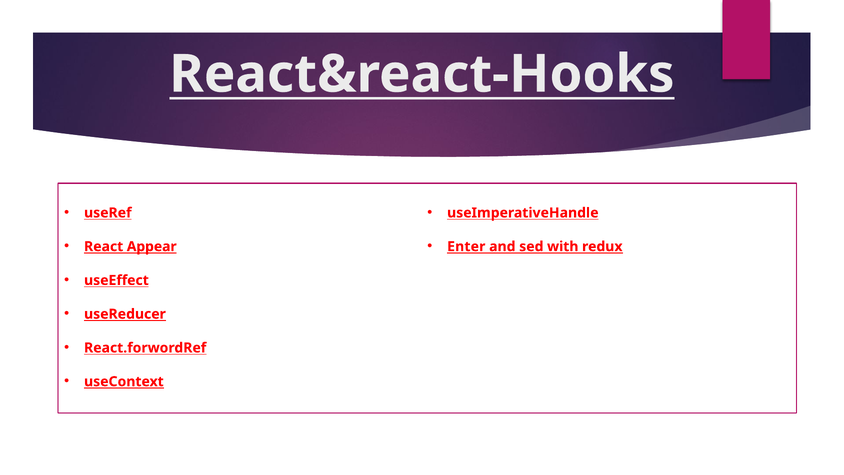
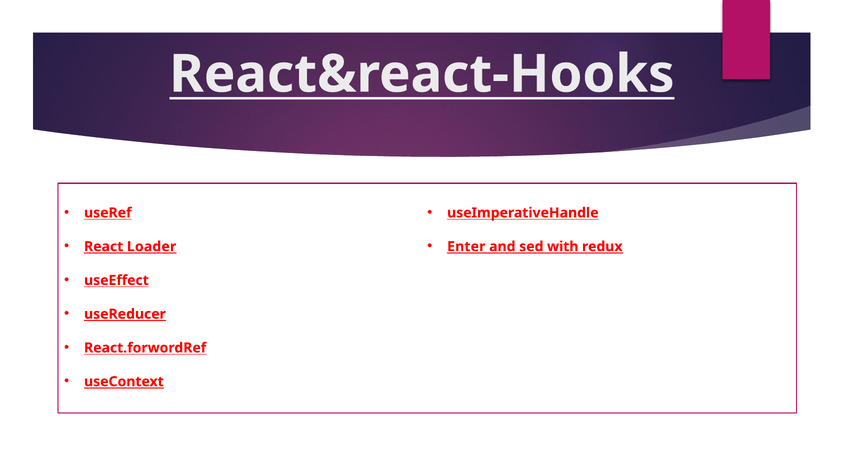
Appear: Appear -> Loader (152, 246)
